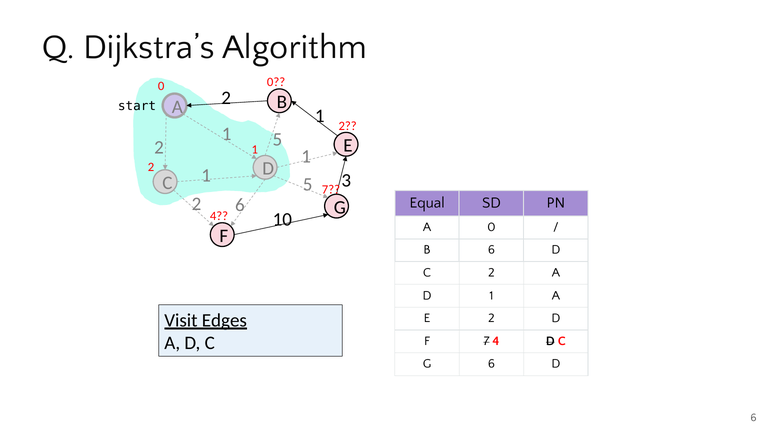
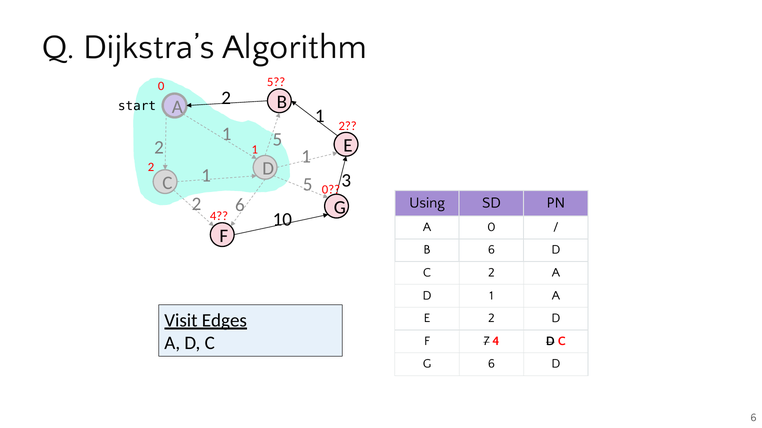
0 0: 0 -> 5 (276, 82)
7: 7 -> 0 (331, 190)
Equal: Equal -> Using (427, 203)
